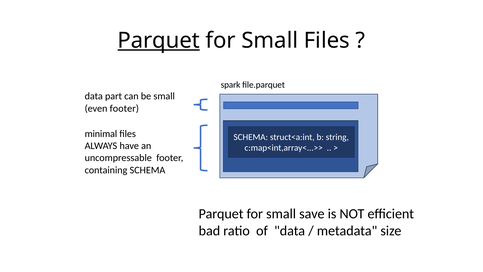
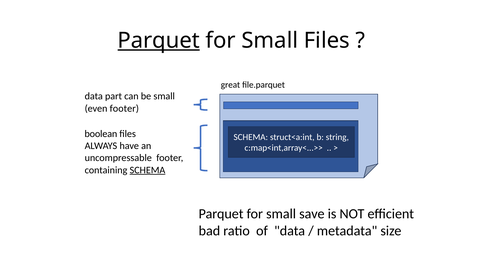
spark: spark -> great (230, 85)
minimal: minimal -> boolean (101, 134)
SCHEMA underline: none -> present (147, 170)
